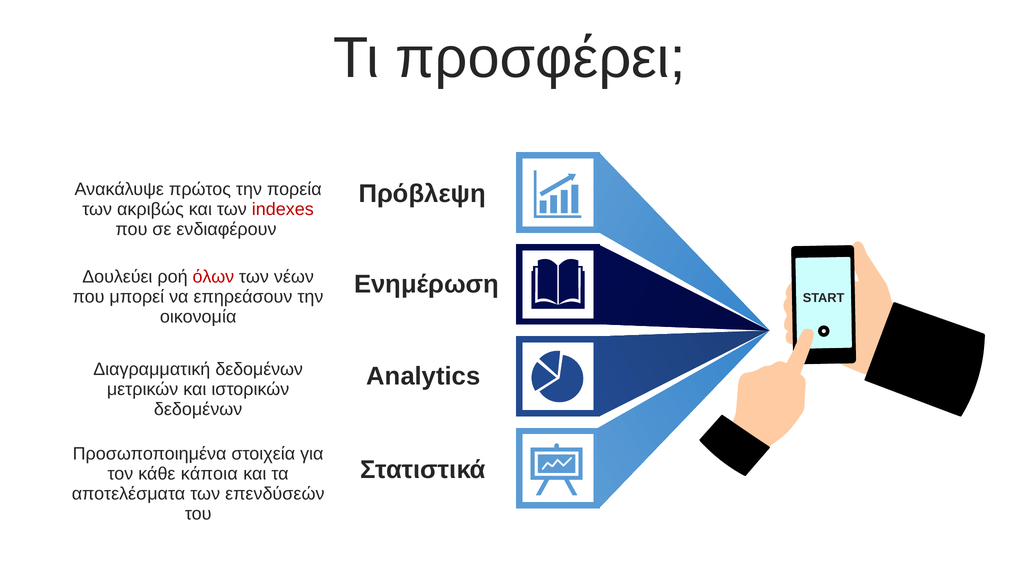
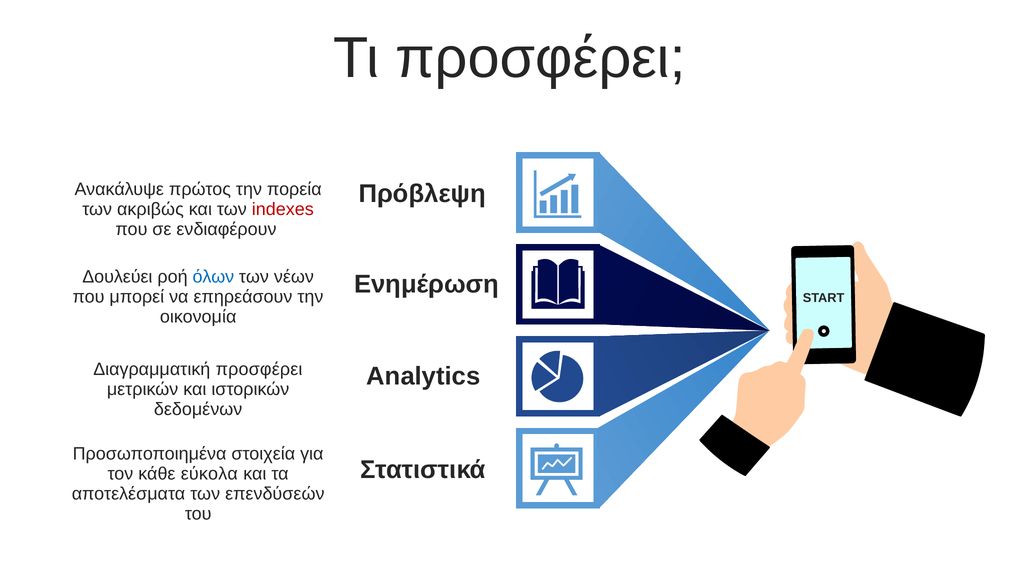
όλων colour: red -> blue (213, 277)
Διαγραμματική δεδομένων: δεδομένων -> προσφέρει (259, 369)
κάποια: κάποια -> εύκολα (209, 474)
